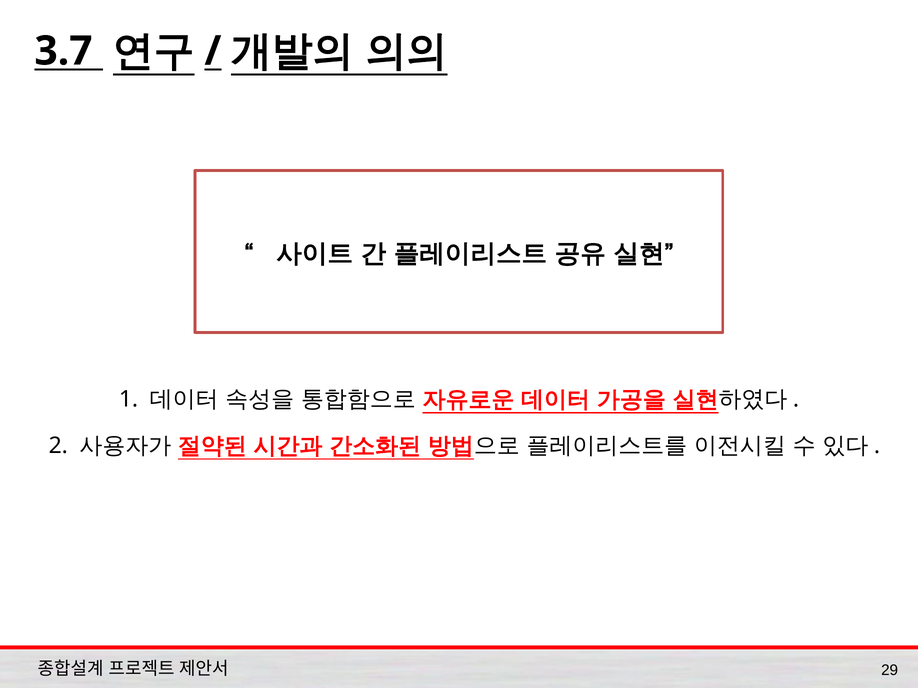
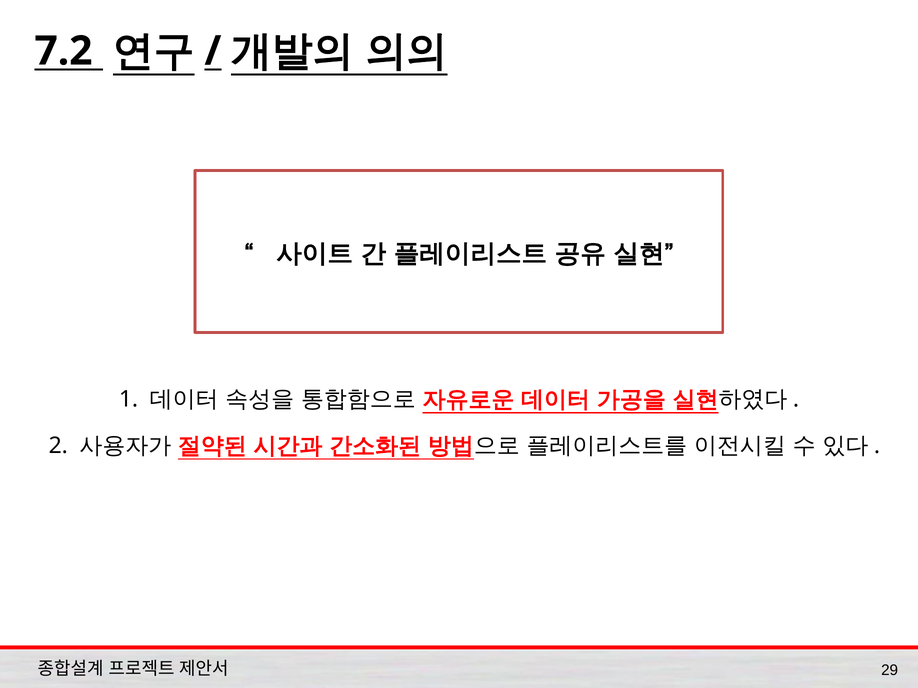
3.7: 3.7 -> 7.2 (63, 51)
